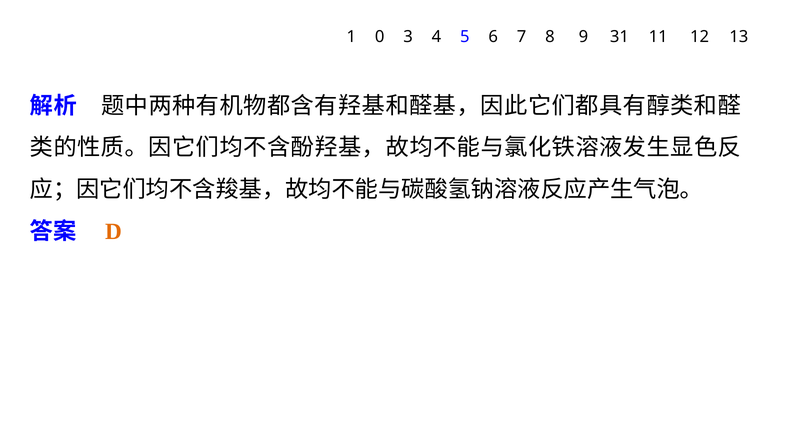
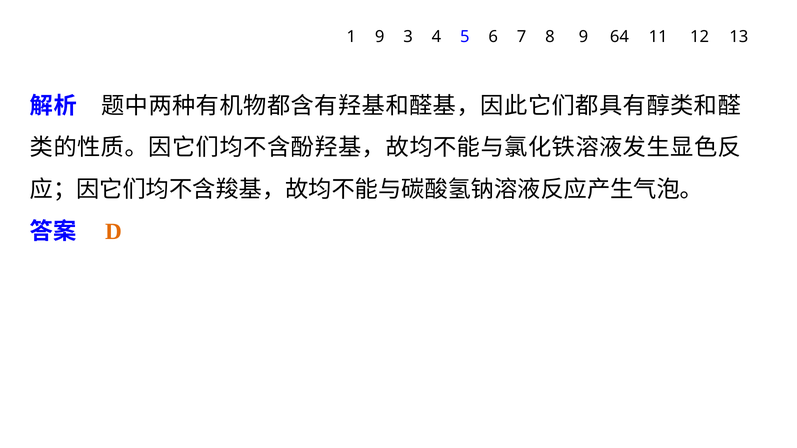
1 0: 0 -> 9 (380, 37)
31: 31 -> 64 (619, 37)
